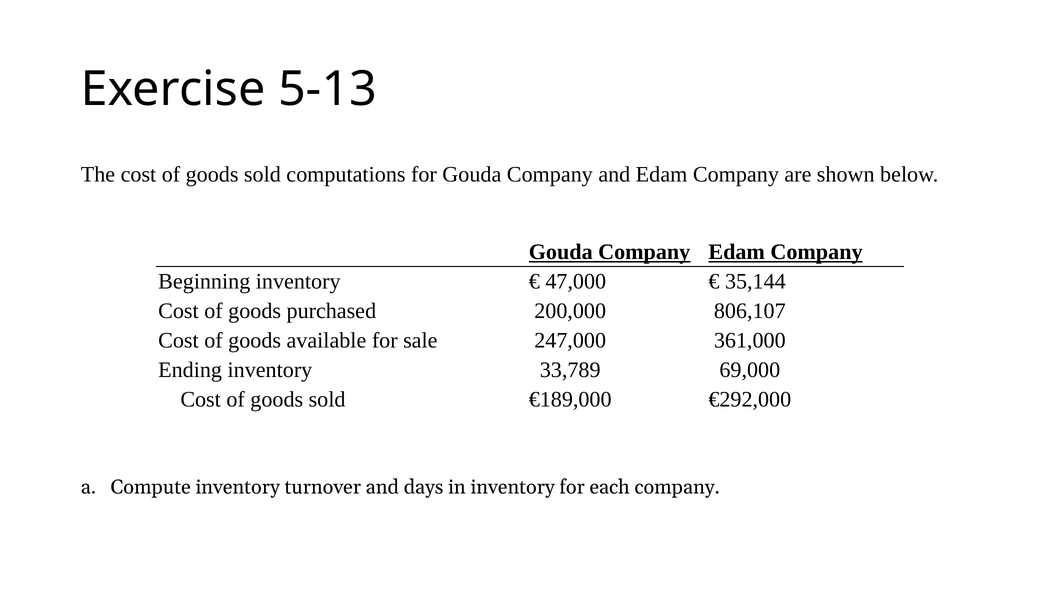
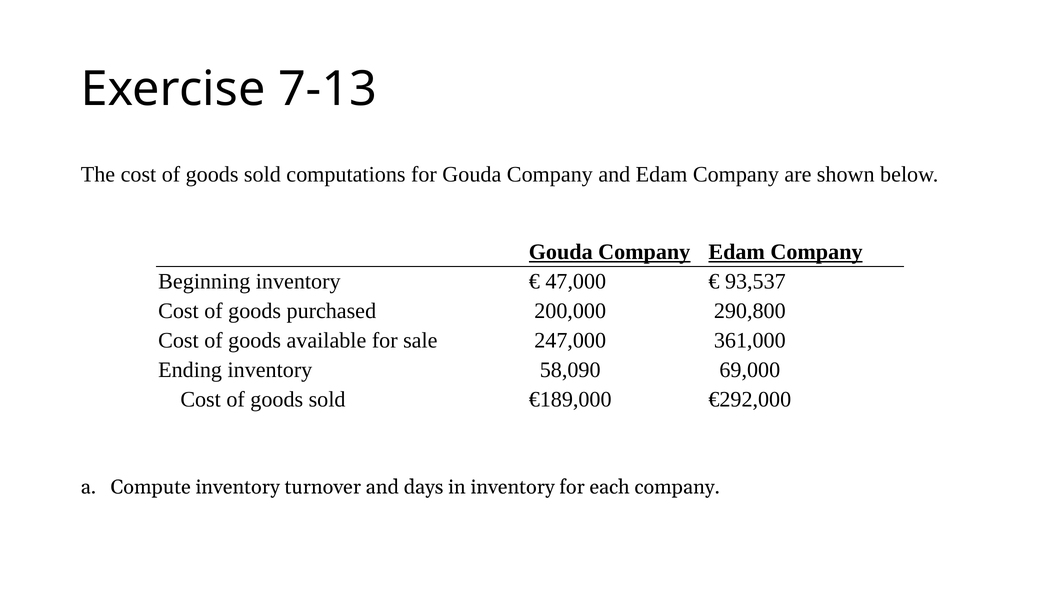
5-13: 5-13 -> 7-13 (328, 89)
35,144: 35,144 -> 93,537 (755, 282)
806,107: 806,107 -> 290,800 (750, 311)
33,789: 33,789 -> 58,090 (570, 370)
